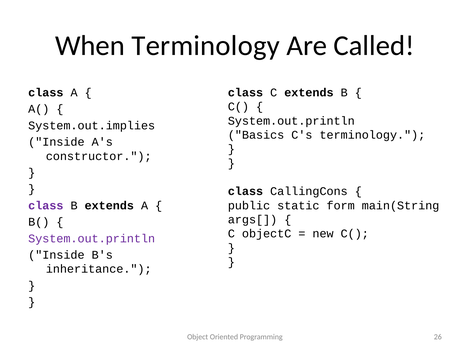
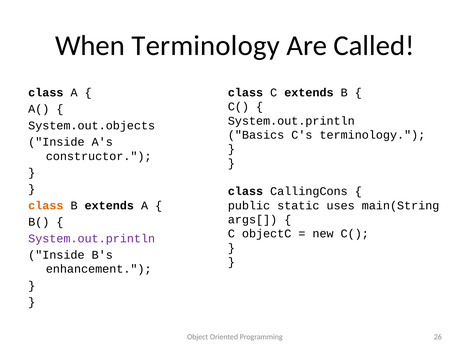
System.out.implies: System.out.implies -> System.out.objects (92, 125)
form: form -> uses (341, 205)
class colour: purple -> orange (46, 205)
inheritance: inheritance -> enhancement (99, 269)
